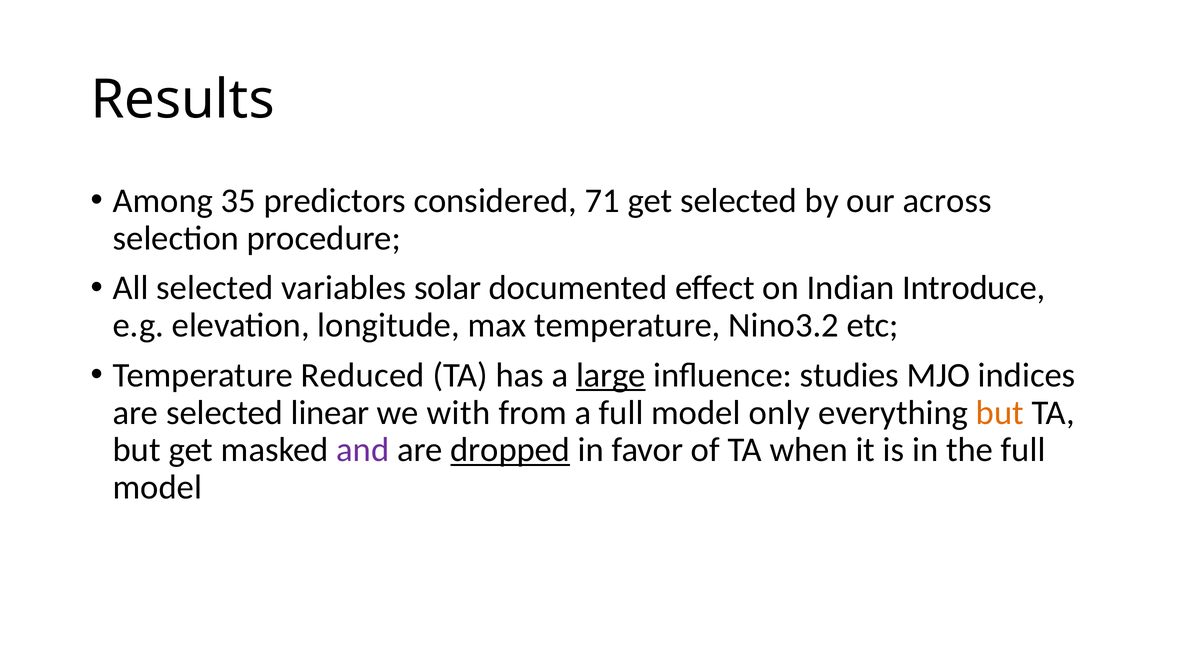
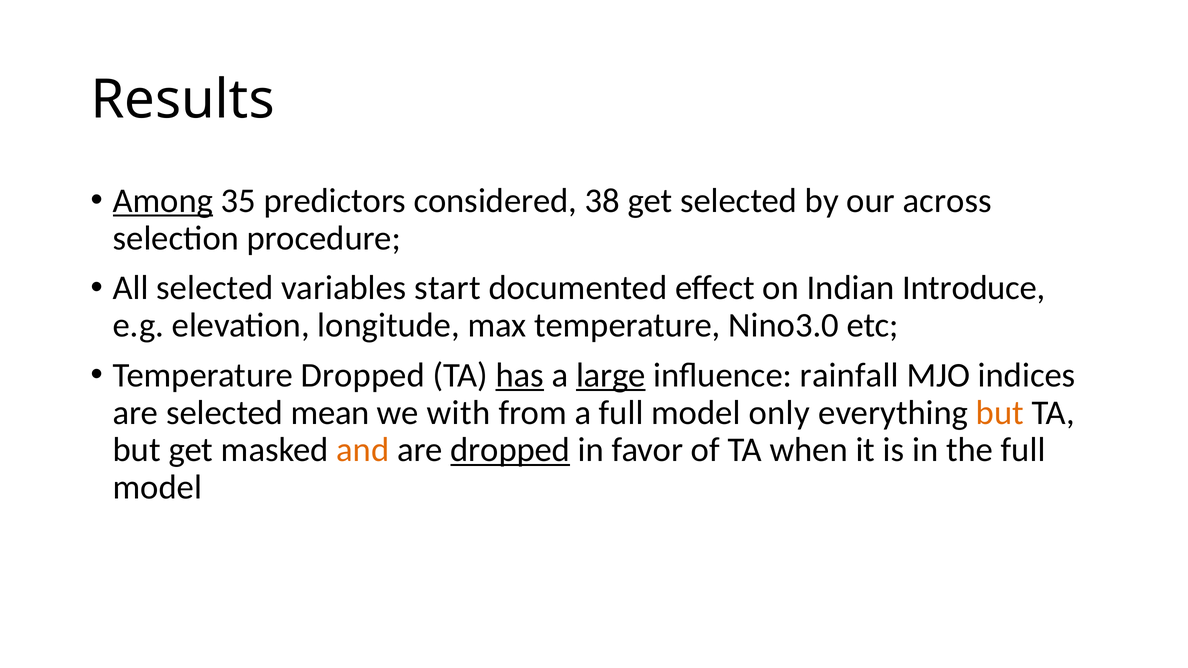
Among underline: none -> present (163, 201)
71: 71 -> 38 (602, 201)
solar: solar -> start (447, 288)
Nino3.2: Nino3.2 -> Nino3.0 (784, 326)
Temperature Reduced: Reduced -> Dropped (363, 375)
has underline: none -> present (520, 375)
studies: studies -> rainfall (849, 375)
linear: linear -> mean (330, 413)
and colour: purple -> orange (363, 450)
